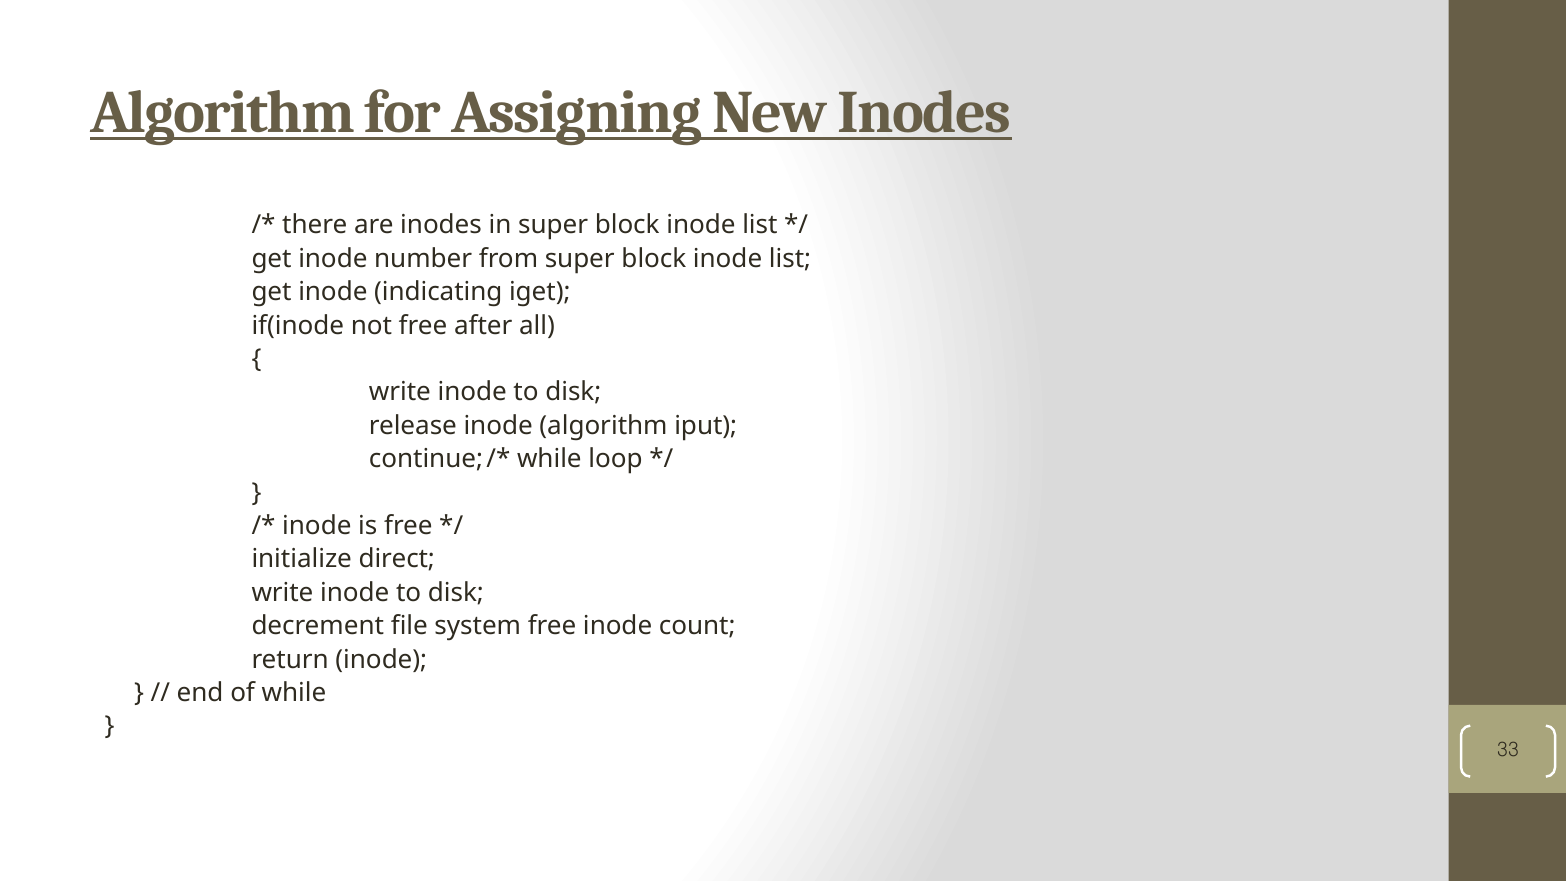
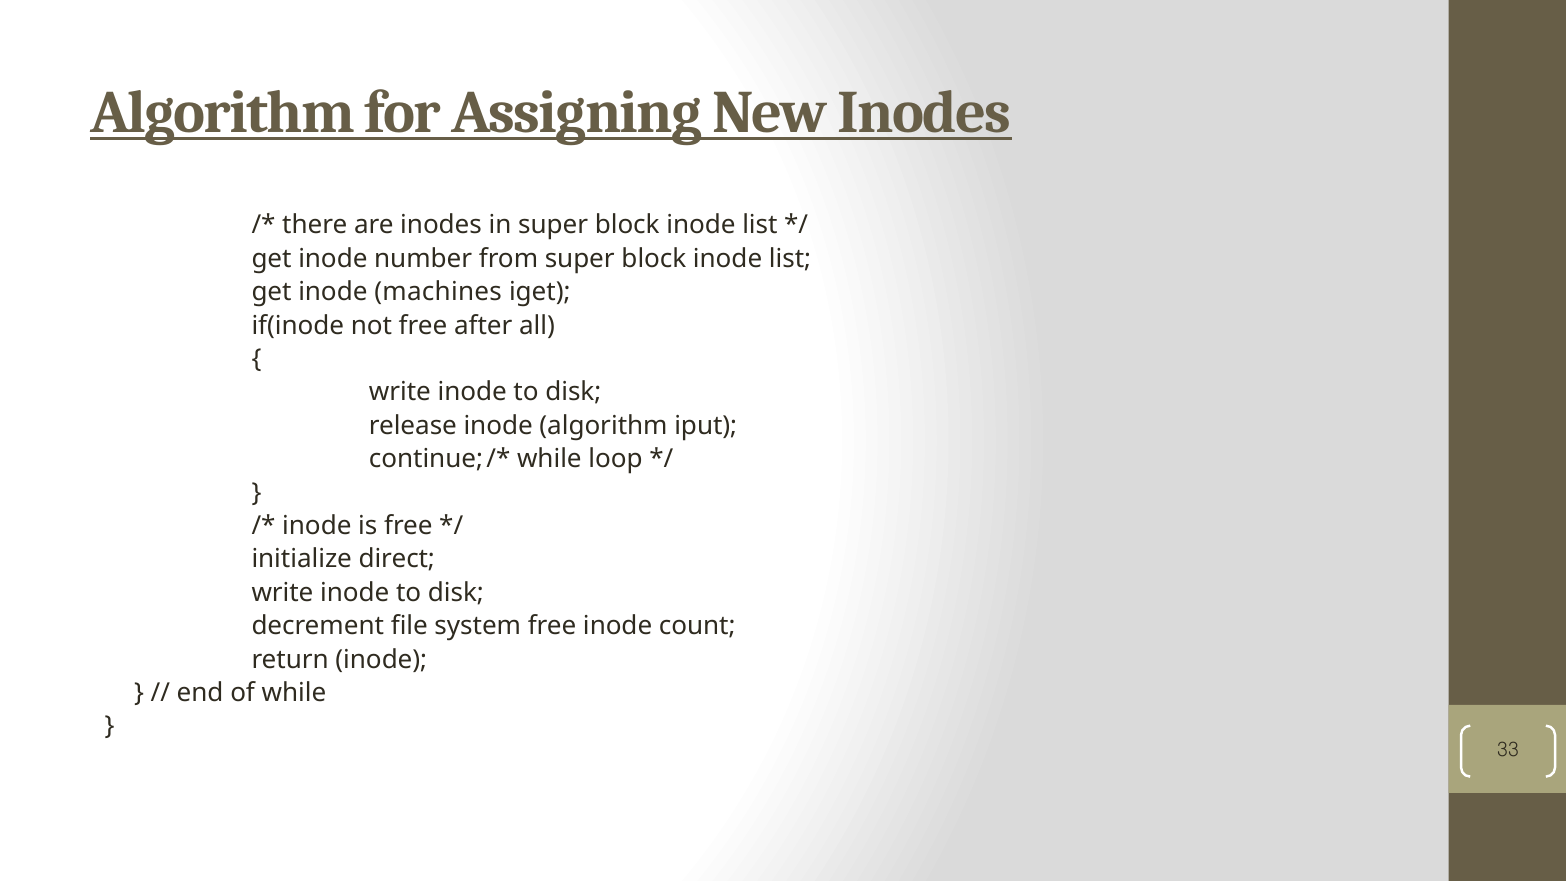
indicating: indicating -> machines (438, 292)
